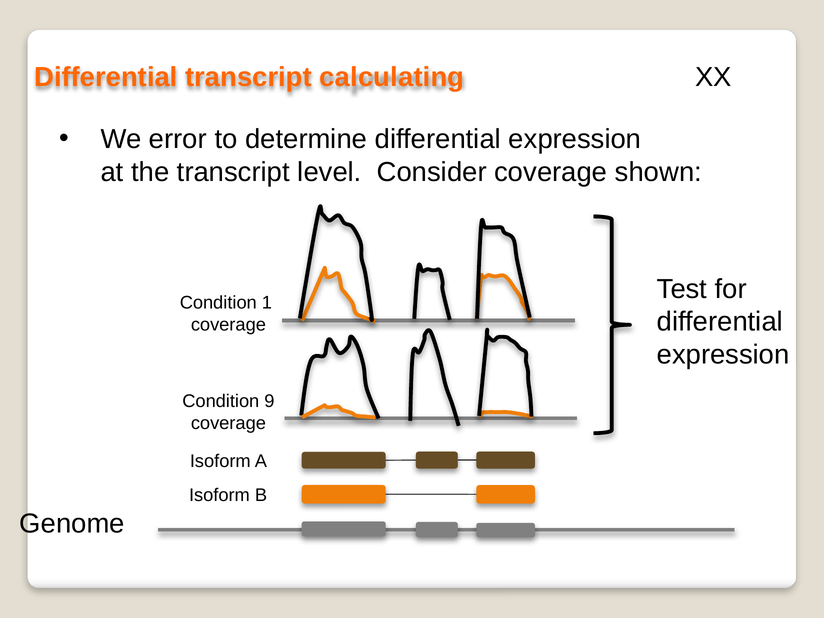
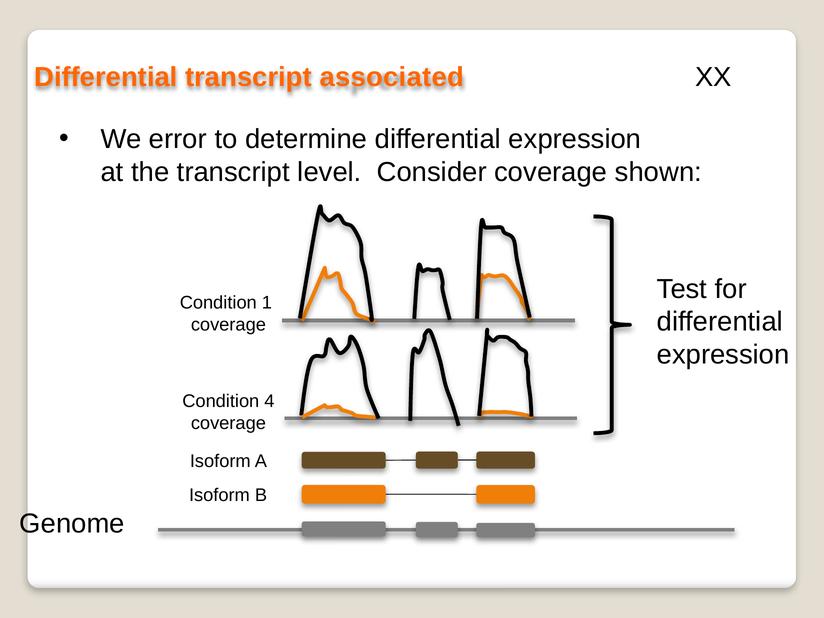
calculating: calculating -> associated (392, 77)
9: 9 -> 4 (269, 401)
